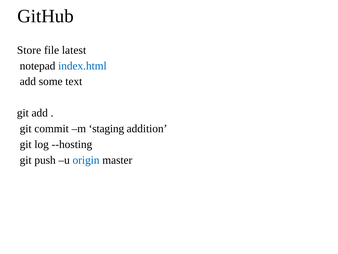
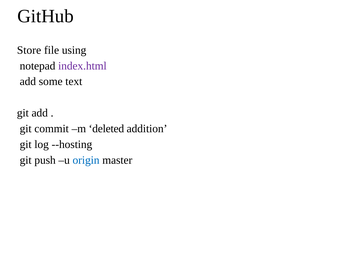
latest: latest -> using (74, 50)
index.html colour: blue -> purple (82, 66)
staging: staging -> deleted (106, 128)
